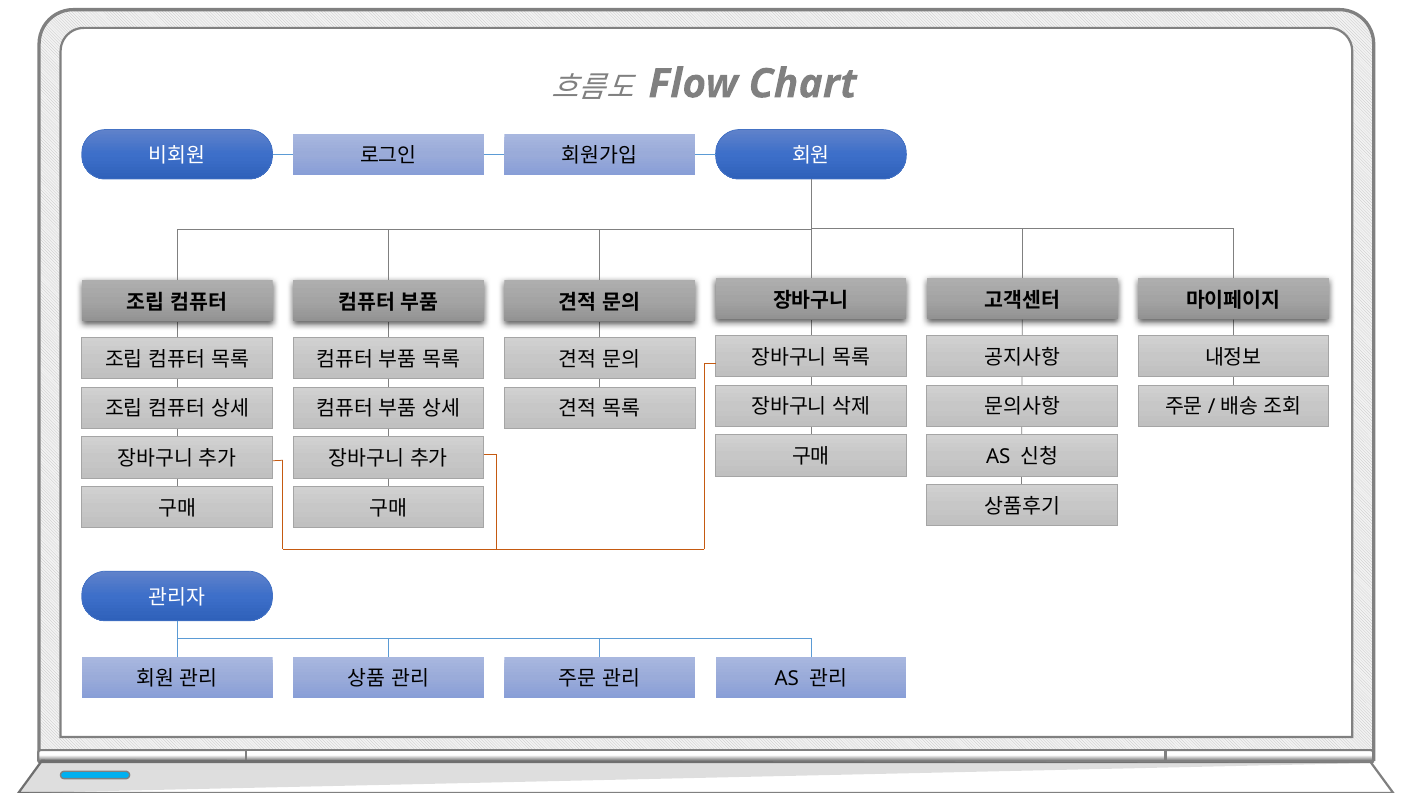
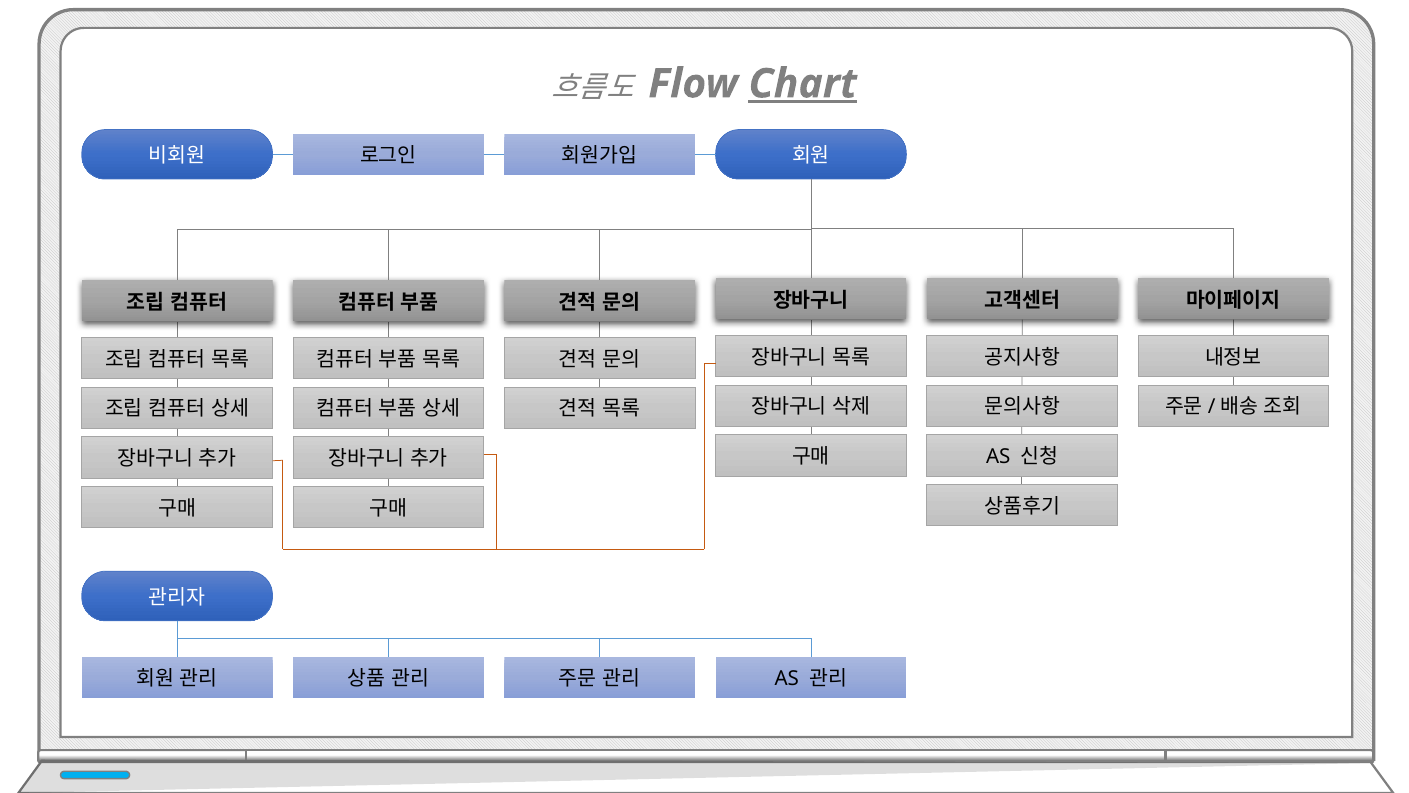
Chart underline: none -> present (803, 84)
